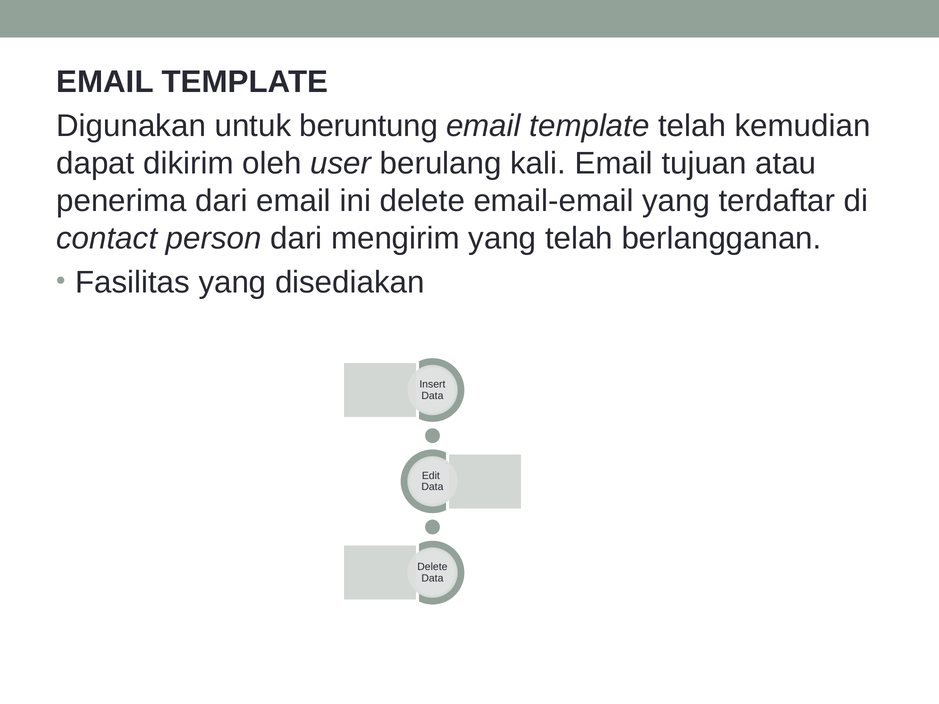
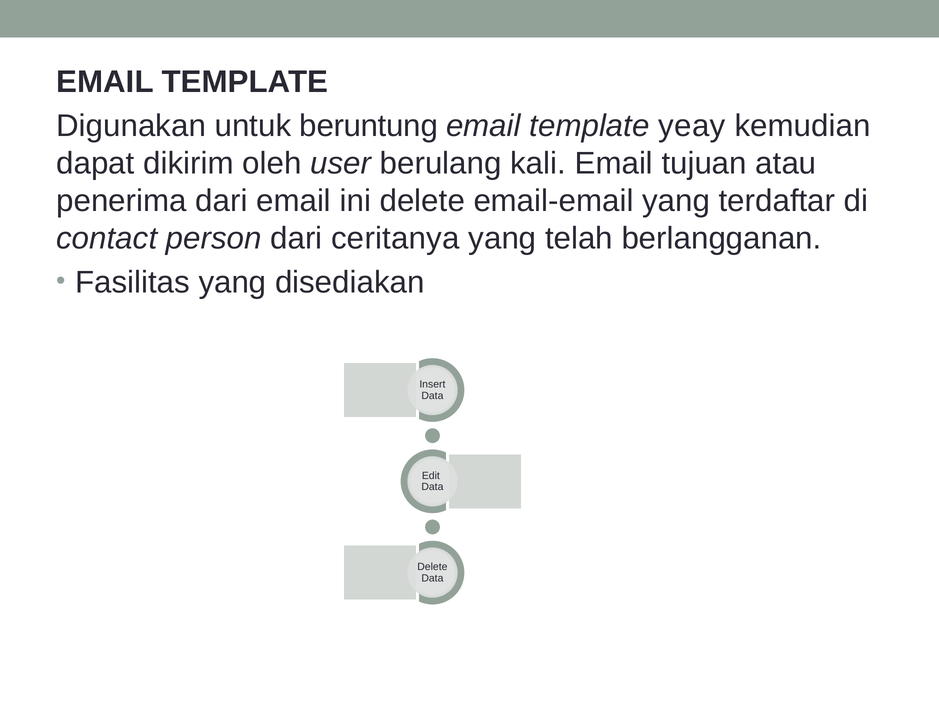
template telah: telah -> yeay (692, 126)
mengirim: mengirim -> ceritanya (395, 239)
